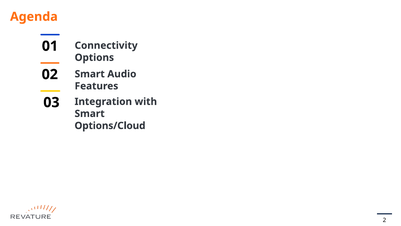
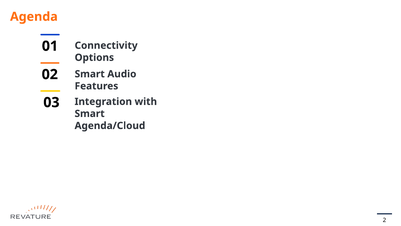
Options/Cloud: Options/Cloud -> Agenda/Cloud (110, 125)
